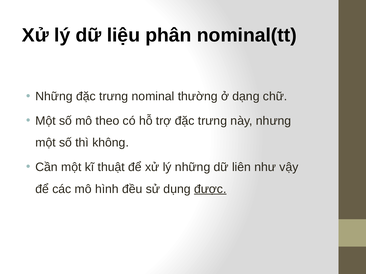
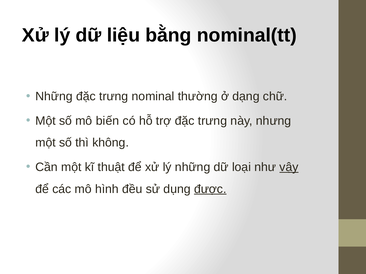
phân: phân -> bằng (168, 35)
theo: theo -> biến (107, 121)
liên: liên -> loại (241, 167)
vậy underline: none -> present (289, 167)
